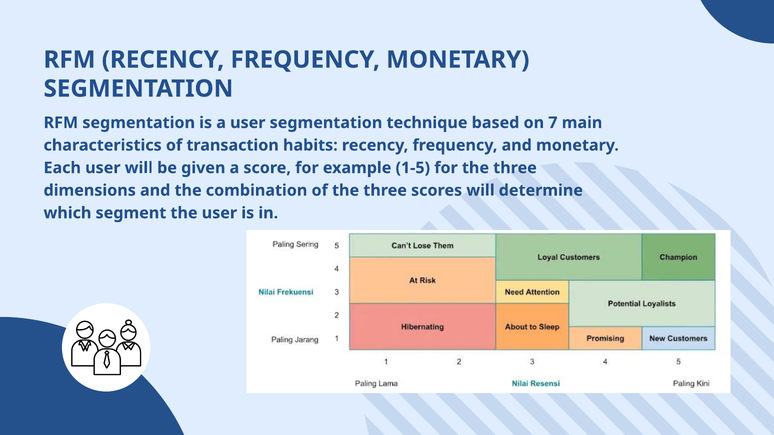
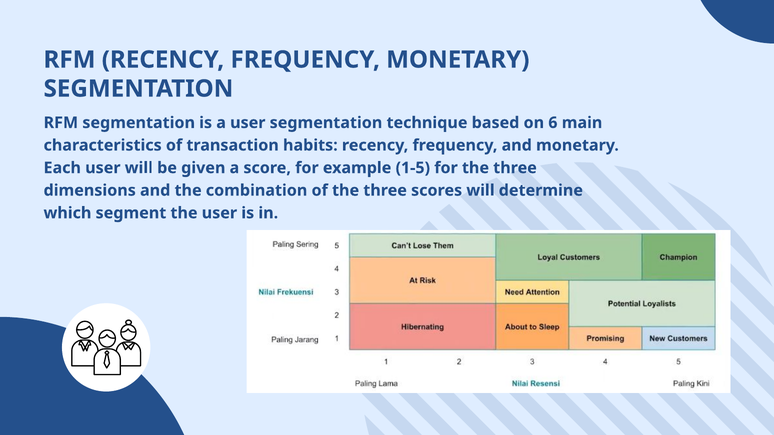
7: 7 -> 6 (553, 123)
